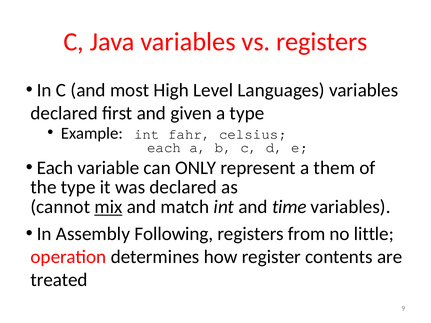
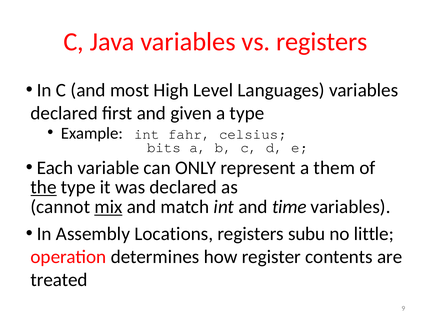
each: each -> bits (164, 148)
the underline: none -> present (44, 187)
Following: Following -> Locations (174, 234)
from: from -> subu (307, 234)
